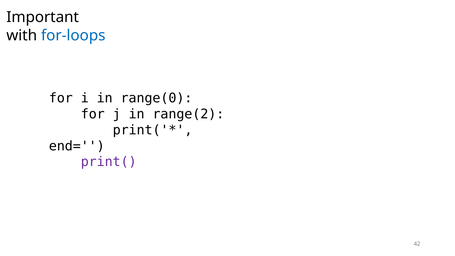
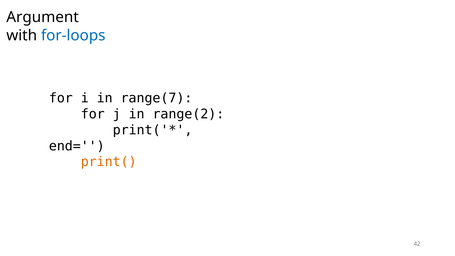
Important: Important -> Argument (43, 17)
range(0: range(0 -> range(7 (156, 98)
print( colour: purple -> orange (109, 162)
